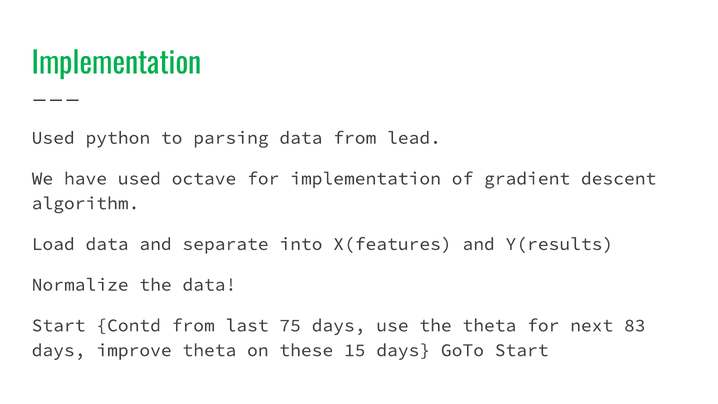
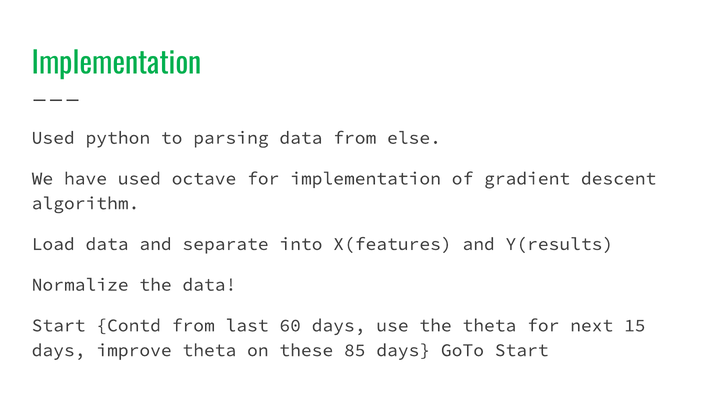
lead: lead -> else (414, 138)
75: 75 -> 60 (290, 325)
83: 83 -> 15 (635, 325)
15: 15 -> 85 (355, 350)
